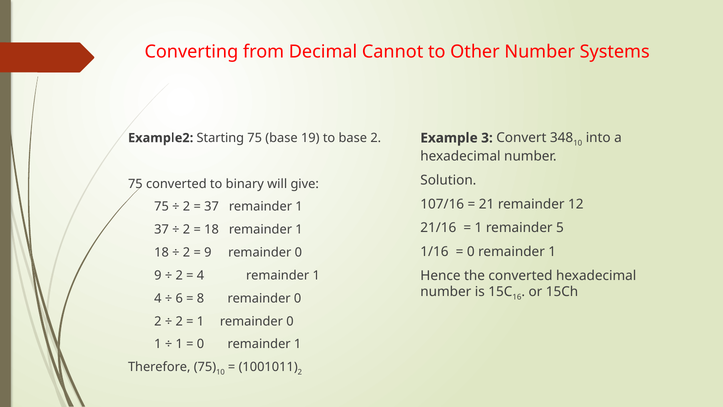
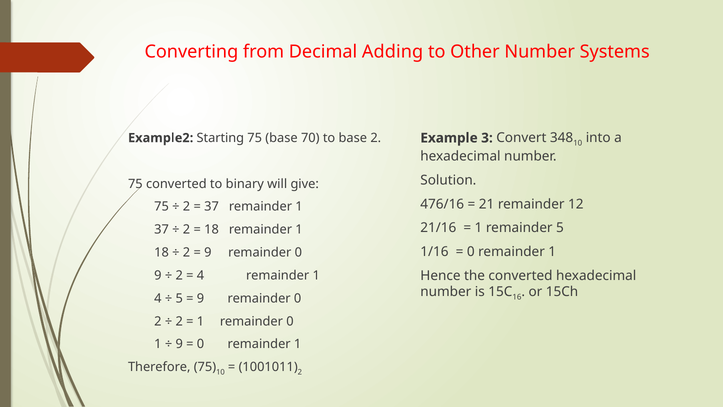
Cannot: Cannot -> Adding (393, 52)
19: 19 -> 70 (310, 138)
107/16: 107/16 -> 476/16 (442, 204)
6: 6 -> 5 (179, 298)
8: 8 -> 9 (201, 298)
1: 1 -> 9 (179, 344)
